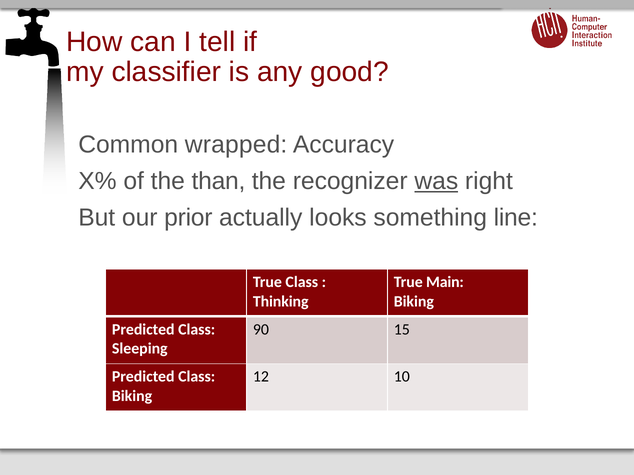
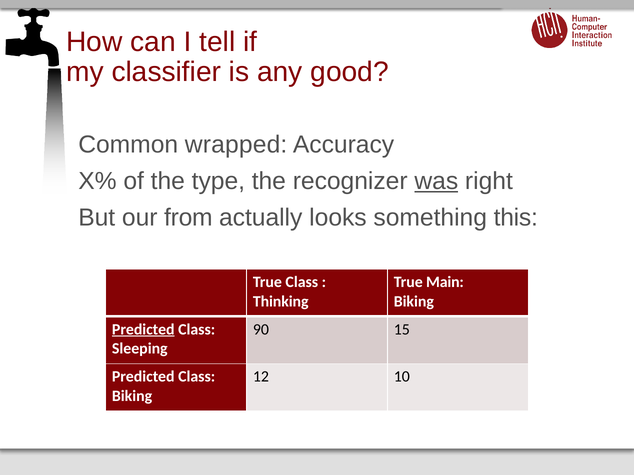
than: than -> type (218, 181)
prior: prior -> from (188, 218)
line: line -> this (516, 218)
Predicted underline: none -> present (143, 330)
